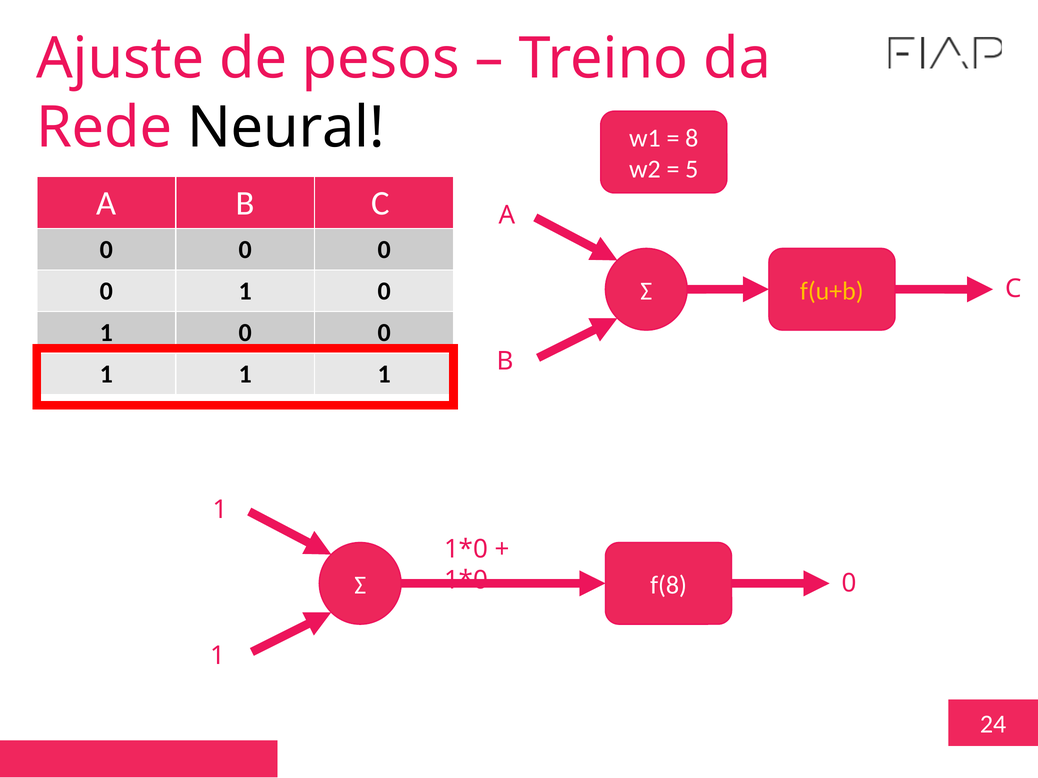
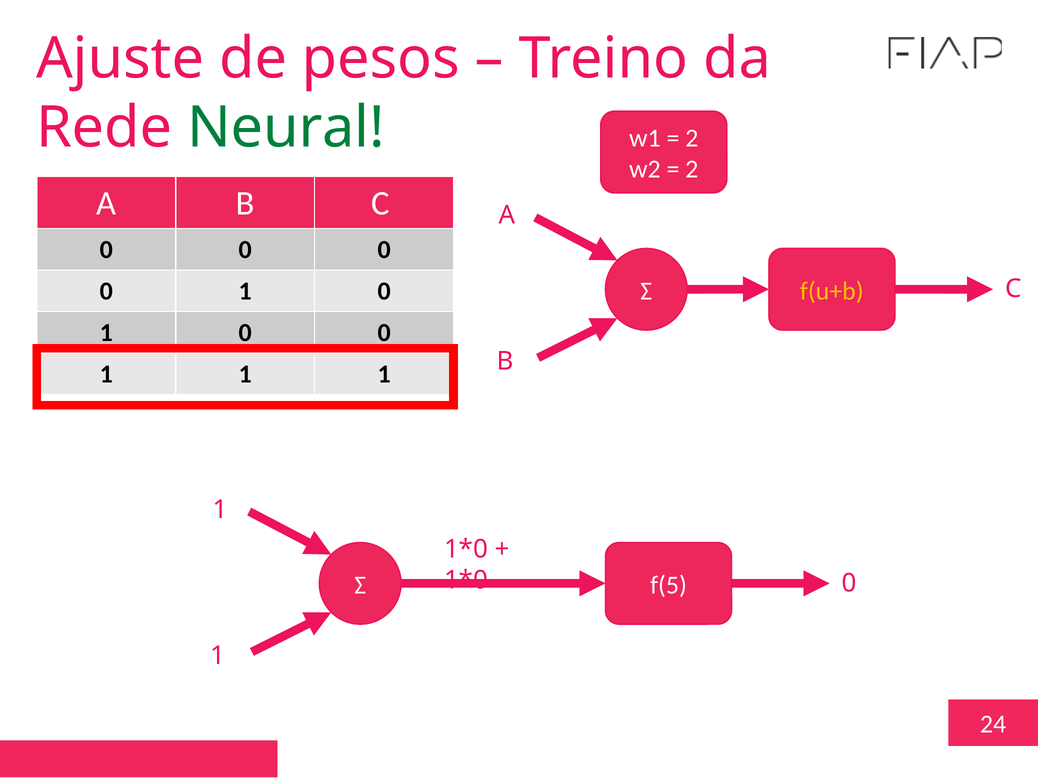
Neural colour: black -> green (286, 128)
8: 8 -> 2 (692, 138)
5: 5 -> 2 (692, 169)
f(8: f(8 -> f(5 (669, 586)
